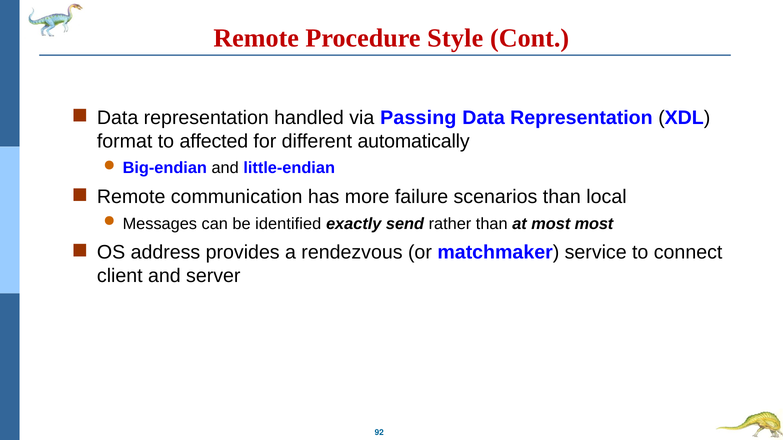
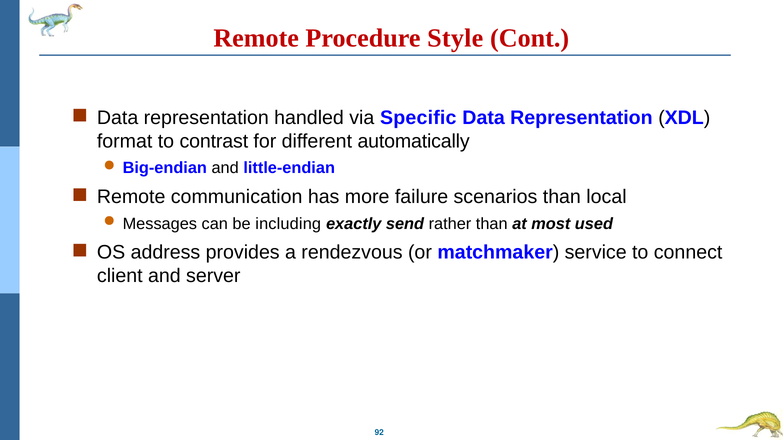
Passing: Passing -> Specific (418, 118)
affected: affected -> contrast (214, 141)
identified: identified -> including (288, 224)
most most: most -> used (594, 224)
